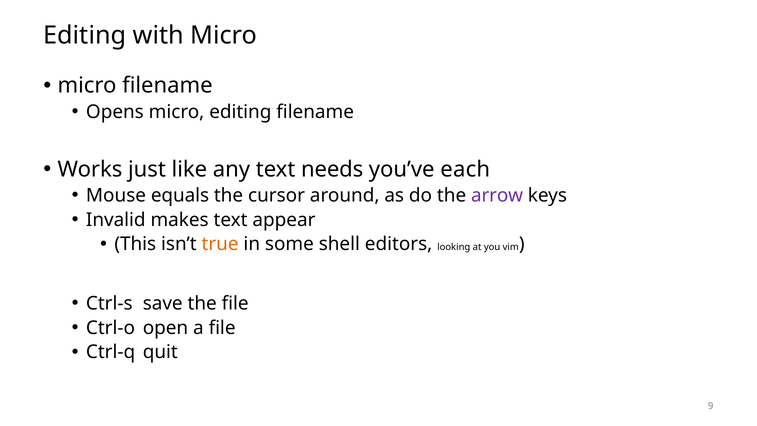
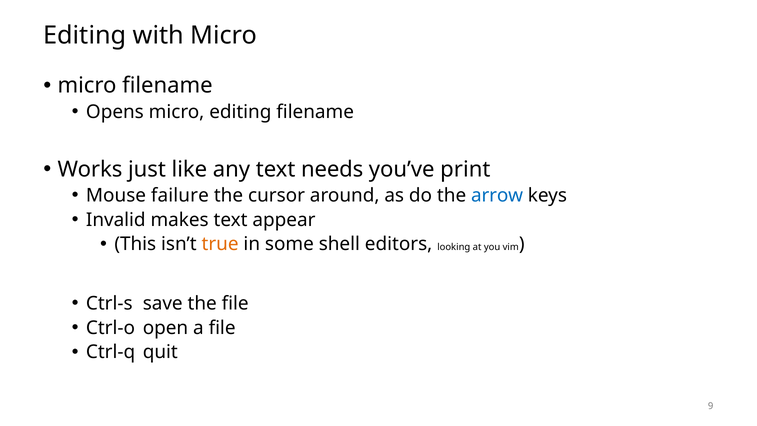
each: each -> print (465, 169)
equals: equals -> failure (180, 195)
arrow colour: purple -> blue (497, 195)
